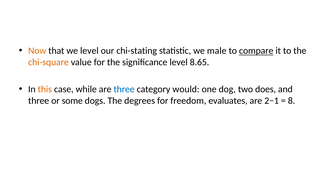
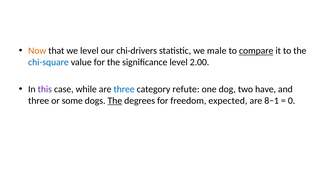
chi-stating: chi-stating -> chi-drivers (137, 51)
chi-square colour: orange -> blue (48, 62)
8.65: 8.65 -> 2.00 (200, 62)
this colour: orange -> purple (45, 89)
would: would -> refute (186, 89)
does: does -> have (266, 89)
The underline: none -> present (115, 101)
evaluates: evaluates -> expected (228, 101)
2−1: 2−1 -> 8−1 (272, 101)
8: 8 -> 0 (292, 101)
